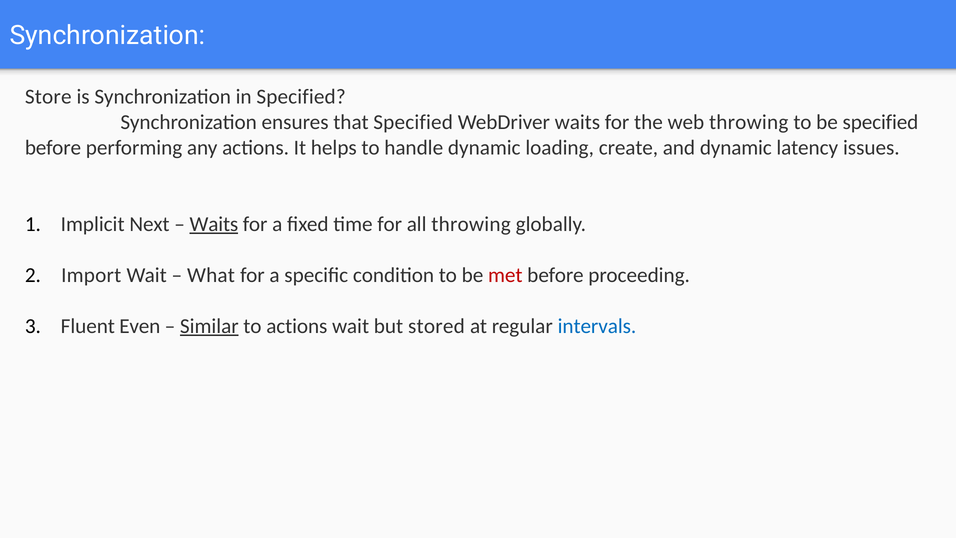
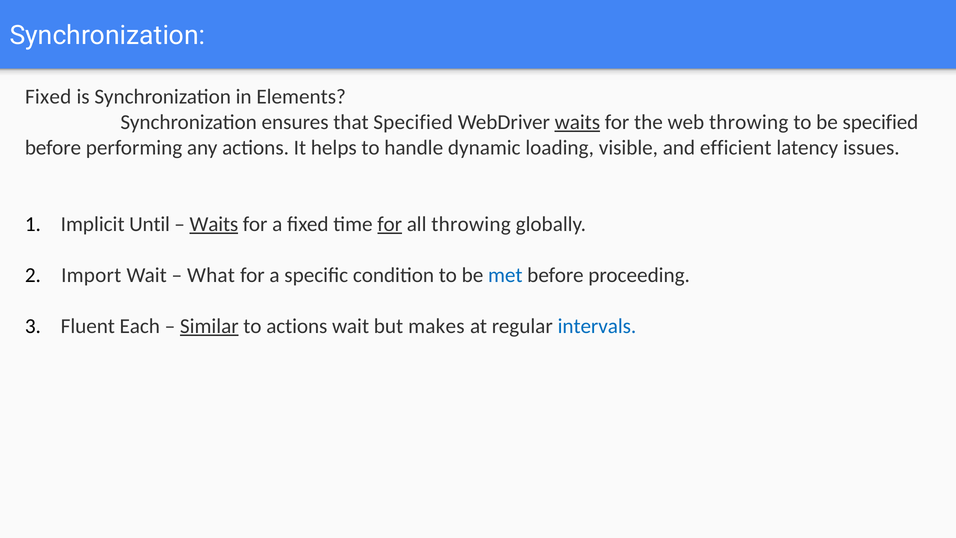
Store: Store -> Fixed (48, 97)
in Specified: Specified -> Elements (301, 97)
waits underline: none -> present (577, 122)
create: create -> visible (628, 148)
and dynamic: dynamic -> efficient (736, 148)
Next: Next -> Until (150, 224)
for underline: none -> present (390, 224)
met colour: red -> blue (505, 275)
Even: Even -> Each (140, 326)
stored: stored -> makes (436, 326)
